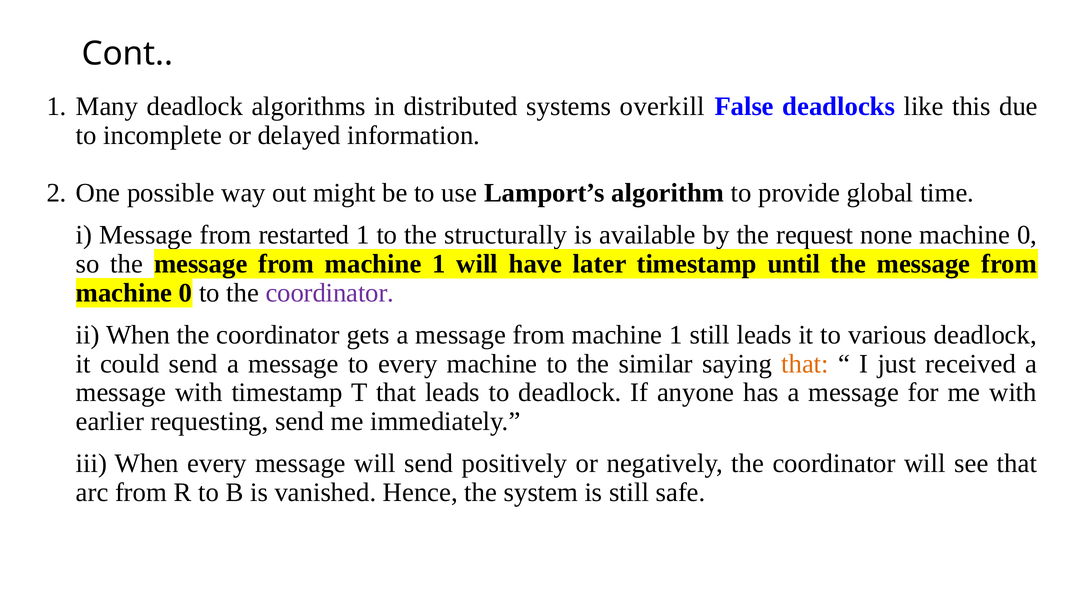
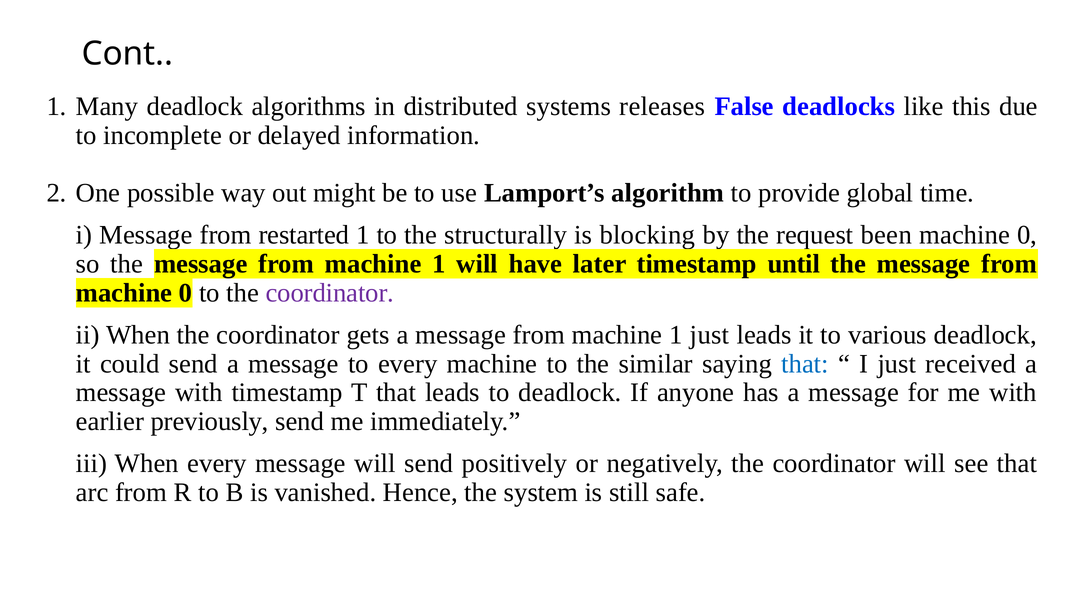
overkill: overkill -> releases (662, 106)
available: available -> blocking (647, 235)
none: none -> been (886, 235)
1 still: still -> just (710, 335)
that colour: orange -> blue (805, 364)
requesting: requesting -> previously (210, 422)
